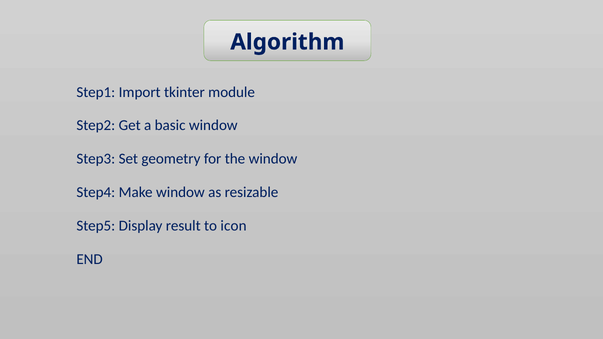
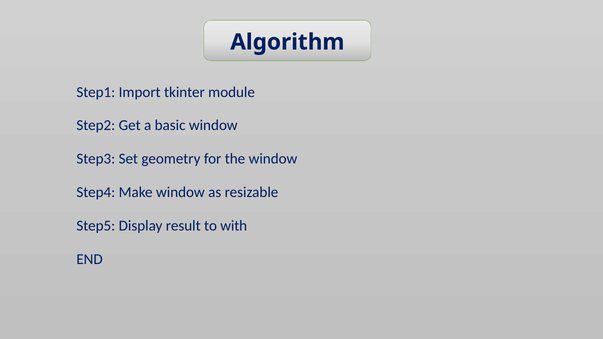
icon: icon -> with (234, 226)
